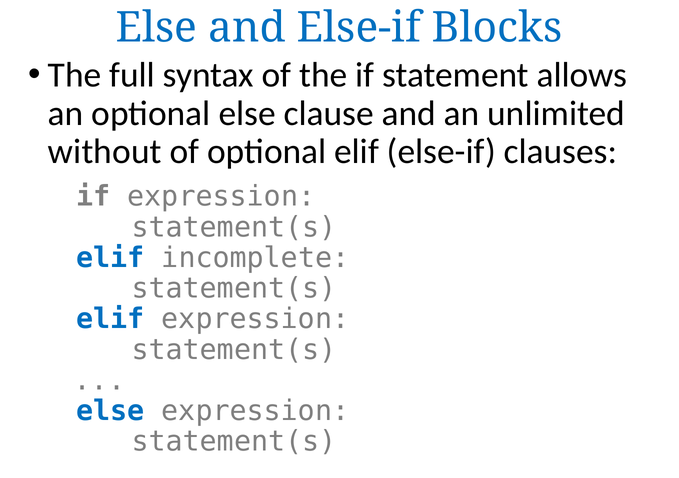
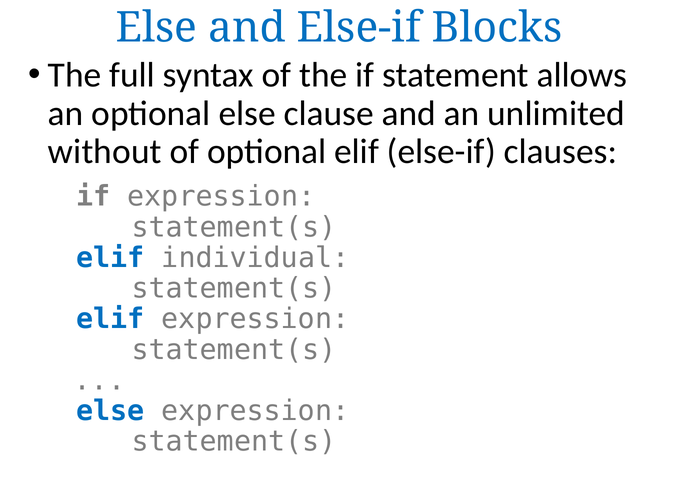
incomplete: incomplete -> individual (255, 258)
